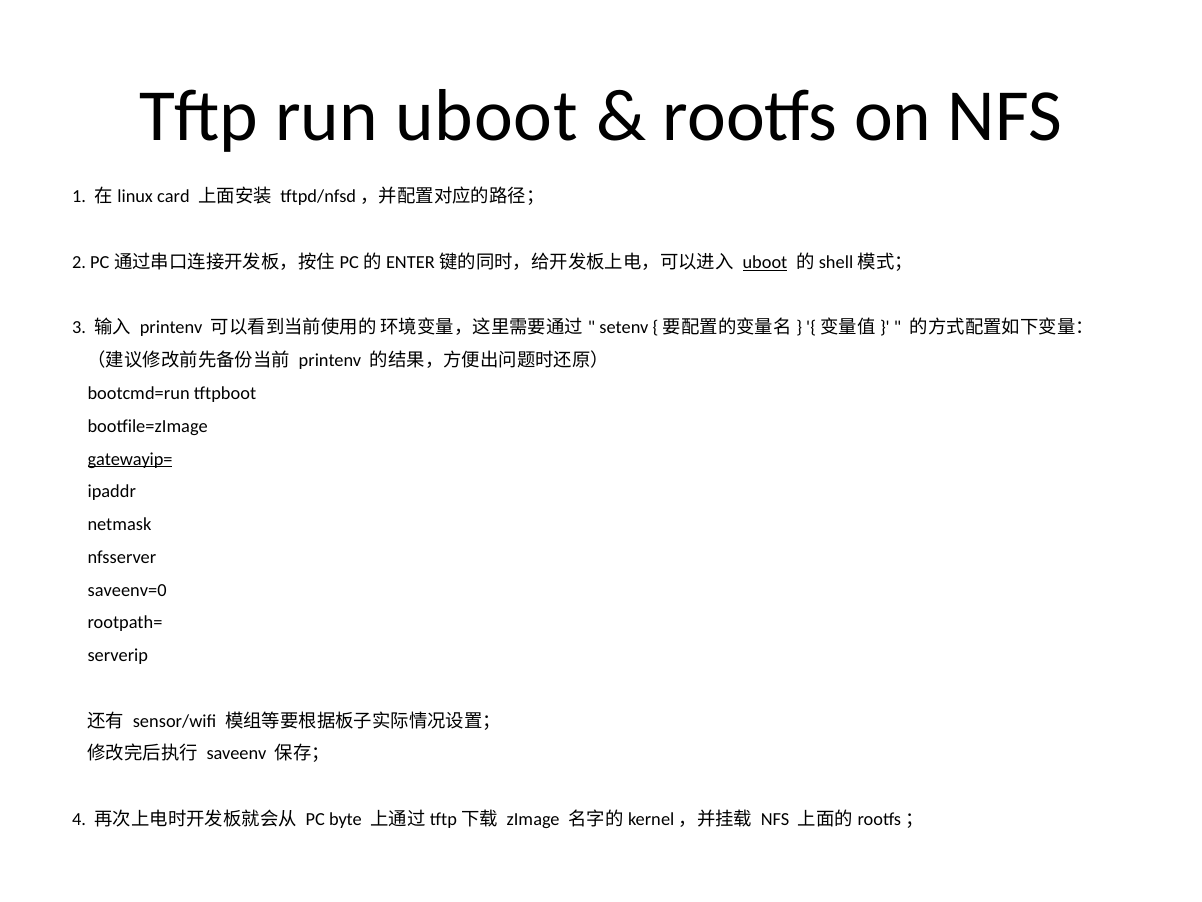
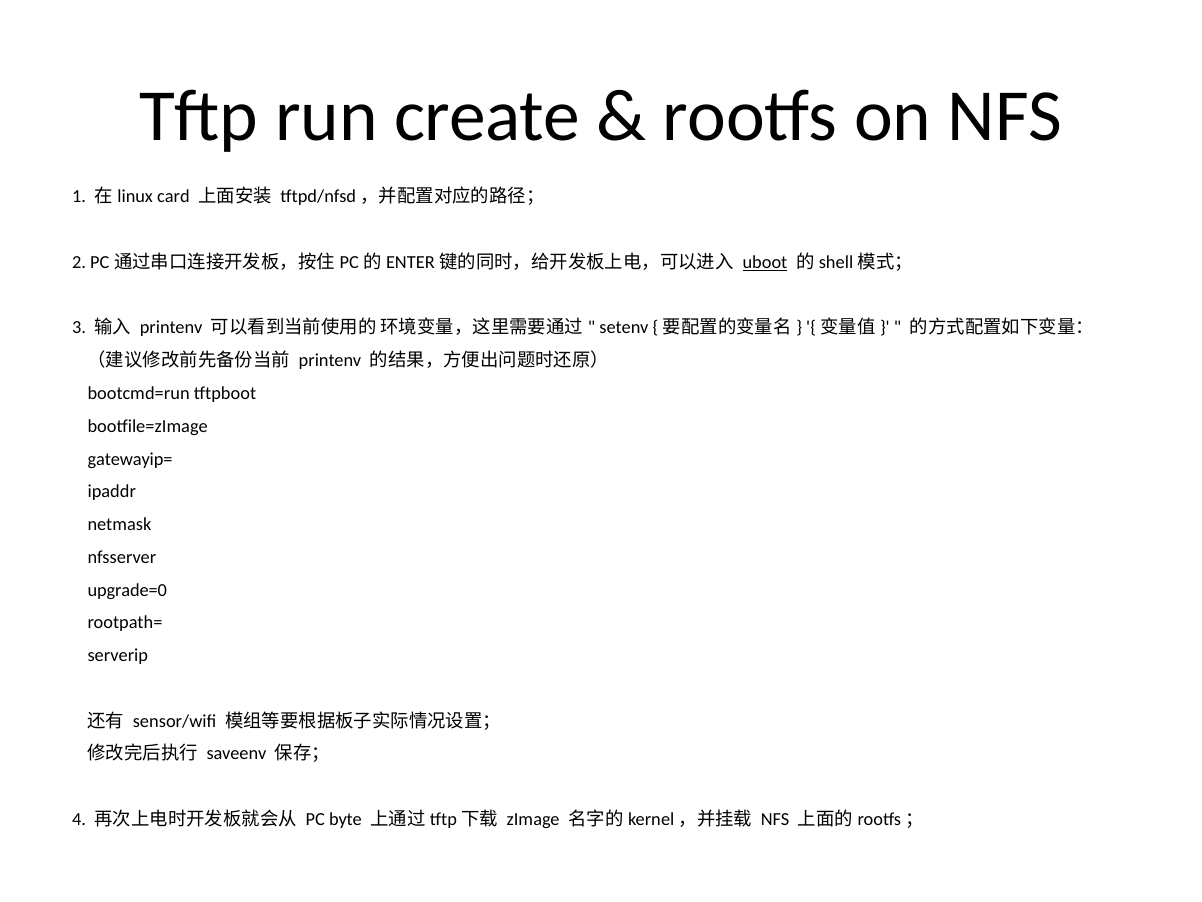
run uboot: uboot -> create (487, 116)
gatewayip= underline: present -> none (130, 459)
saveenv=0: saveenv=0 -> upgrade=0 (127, 590)
